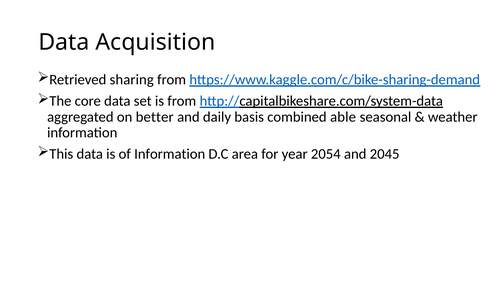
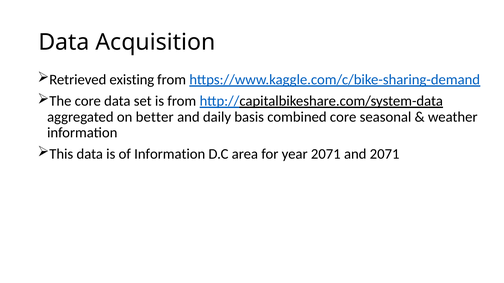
sharing: sharing -> existing (132, 80)
combined able: able -> core (343, 117)
year 2054: 2054 -> 2071 (326, 154)
and 2045: 2045 -> 2071 (385, 154)
